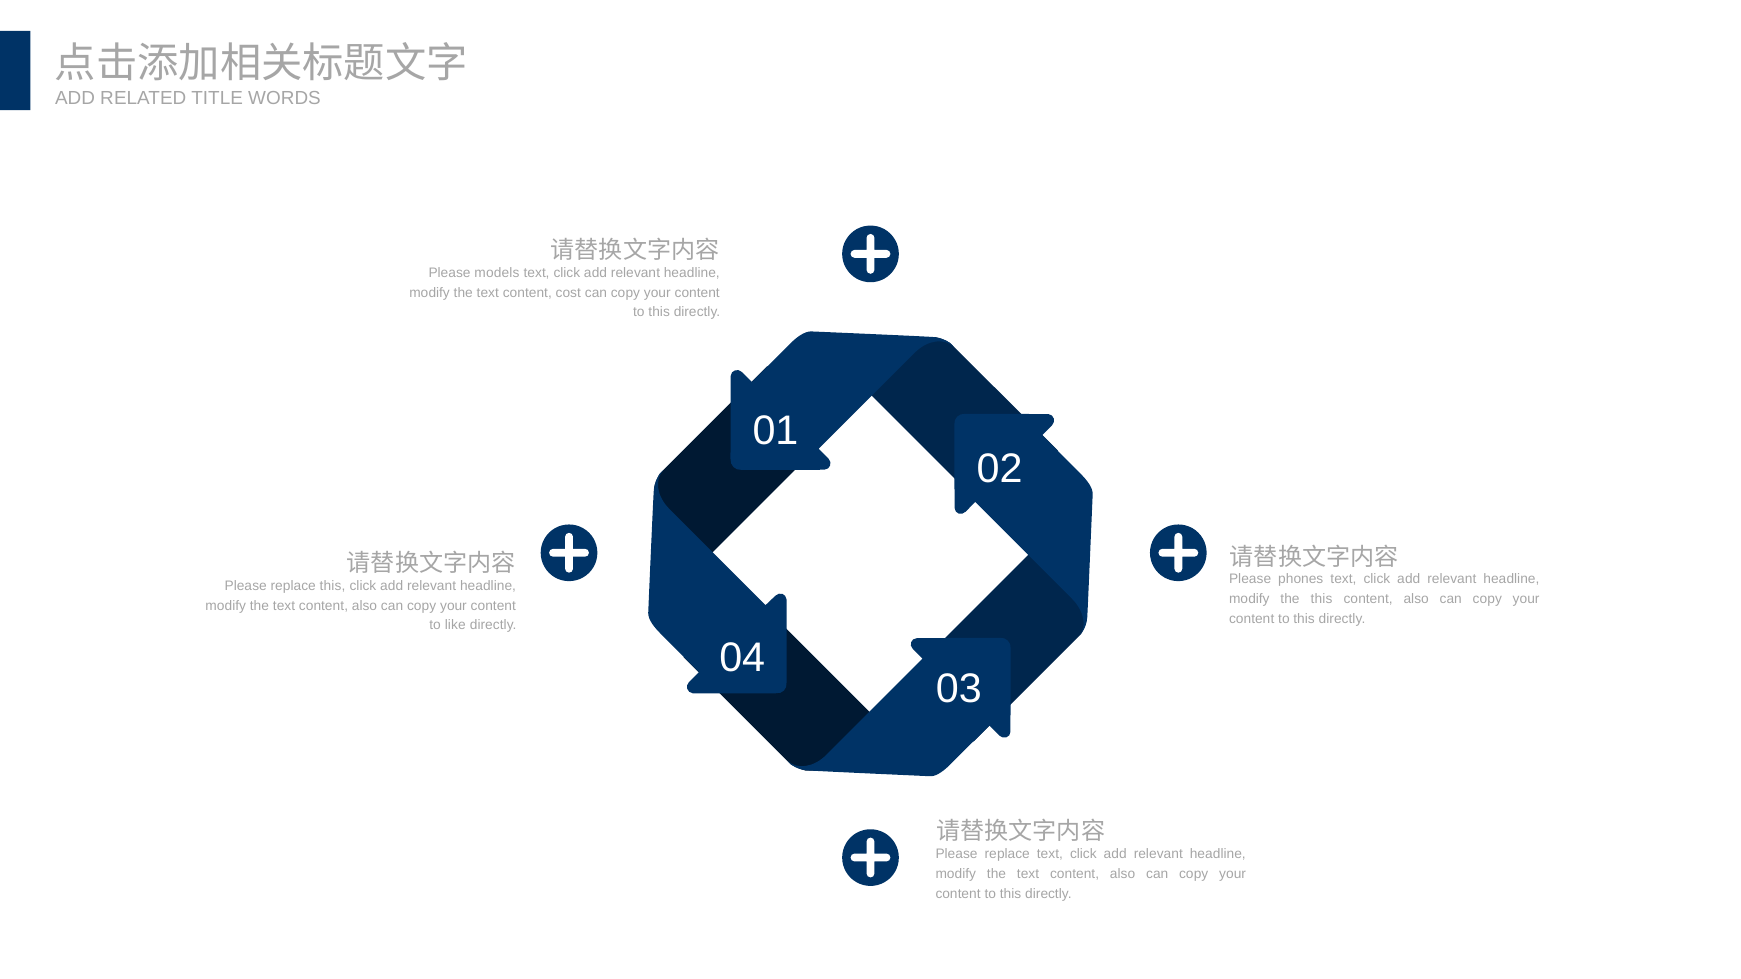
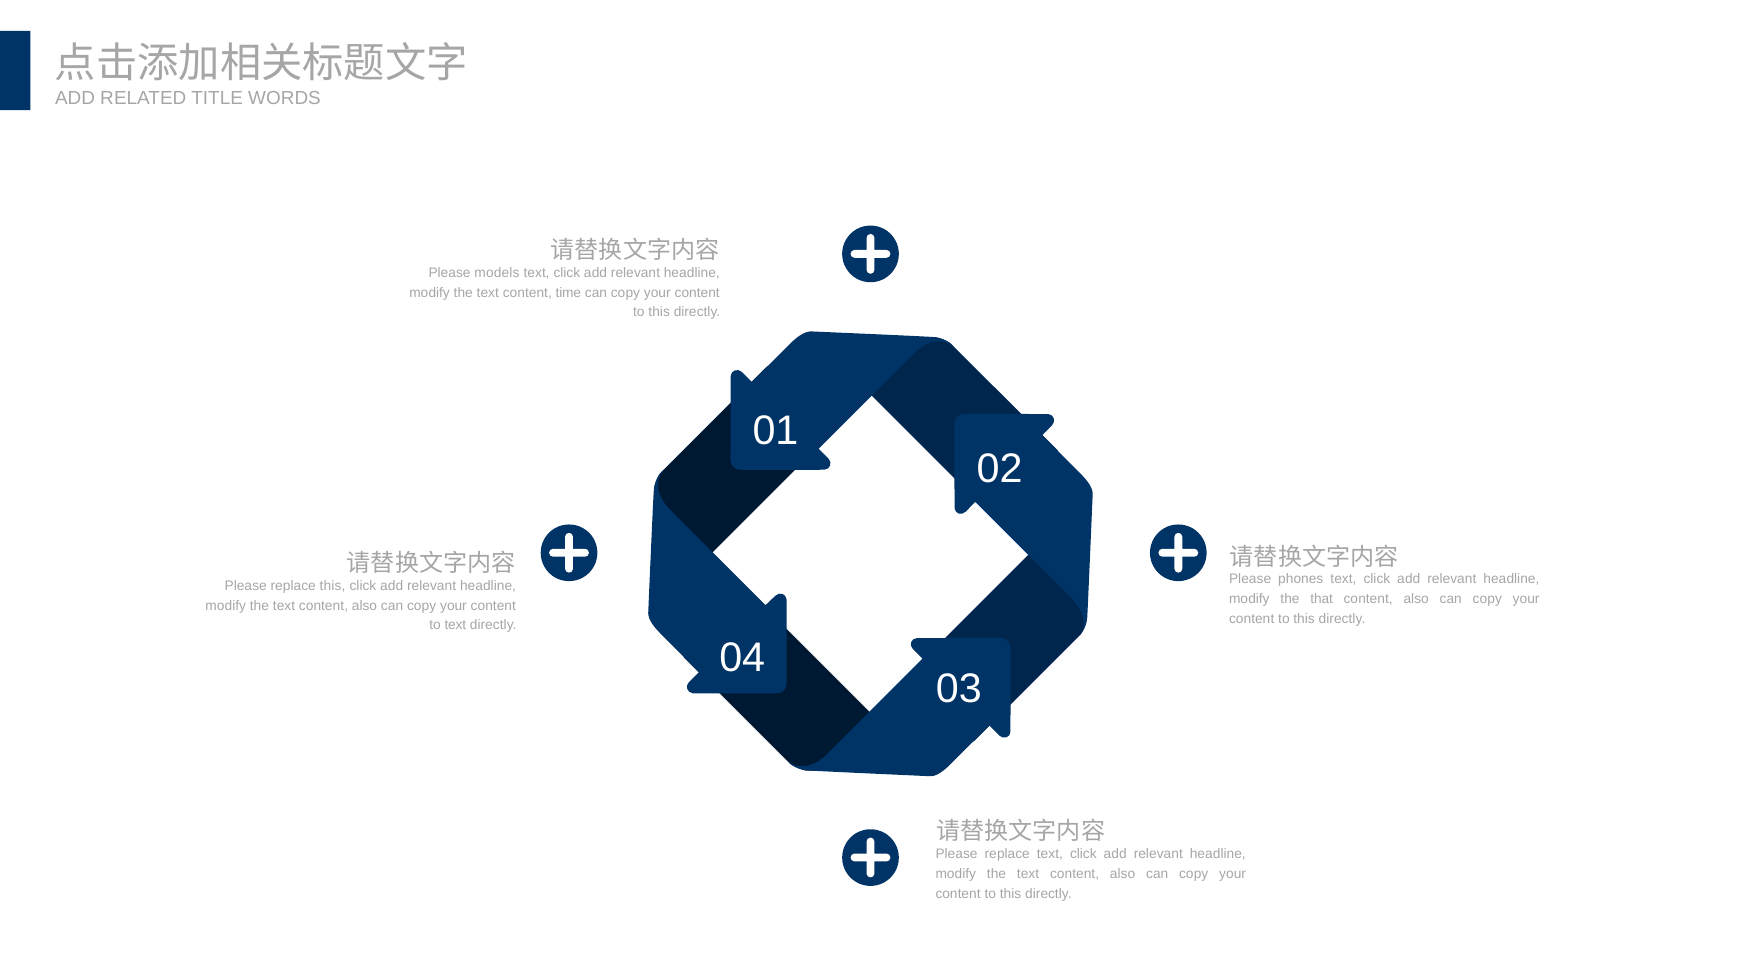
cost: cost -> time (568, 293)
the this: this -> that (1322, 599)
to like: like -> text (455, 626)
